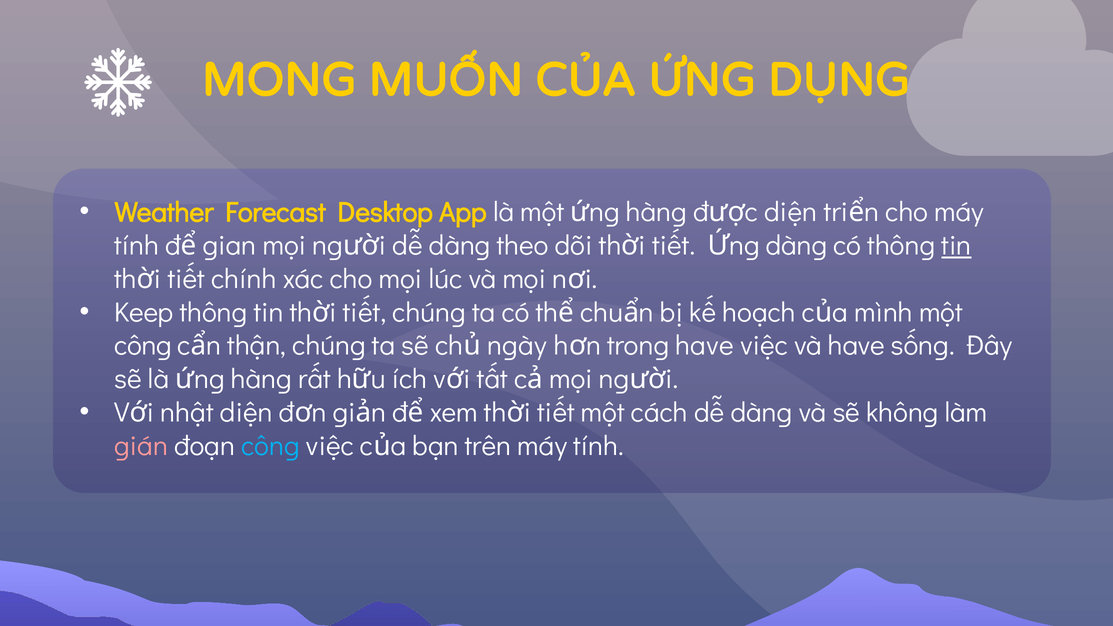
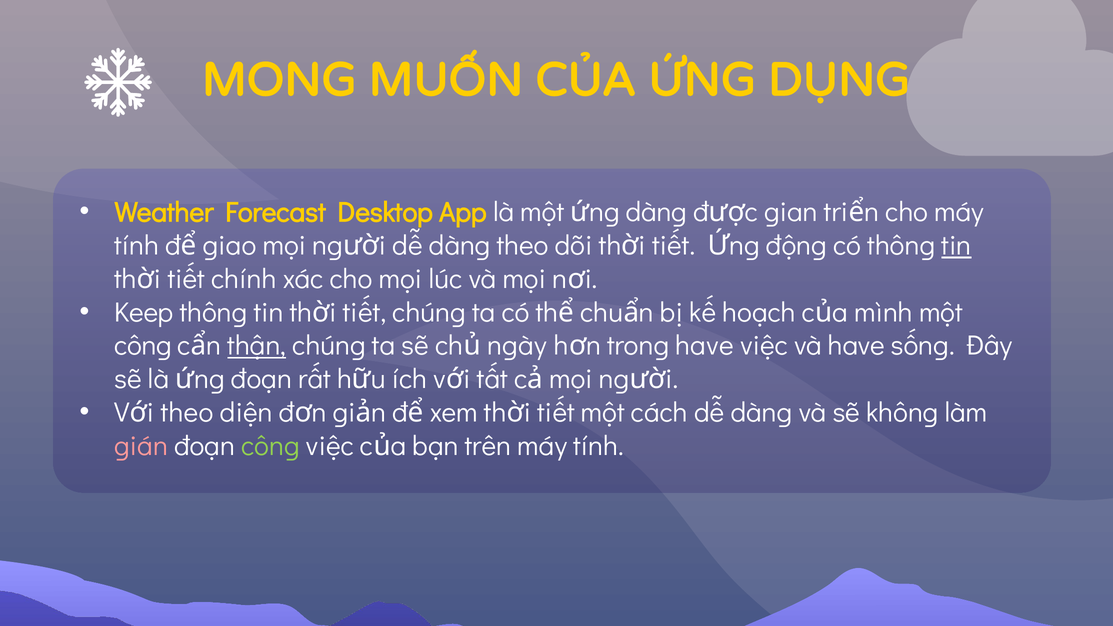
hàng: hàng -> dàng (656, 212)
diện: diện -> gian (791, 212)
gian: gian -> giao (230, 246)
dàng: dàng -> động (796, 246)
thận underline: none -> present (257, 346)
hàng: hàng -> đoạn (261, 379)
nhật: nhật -> theo (187, 413)
công colour: light blue -> light green (271, 446)
